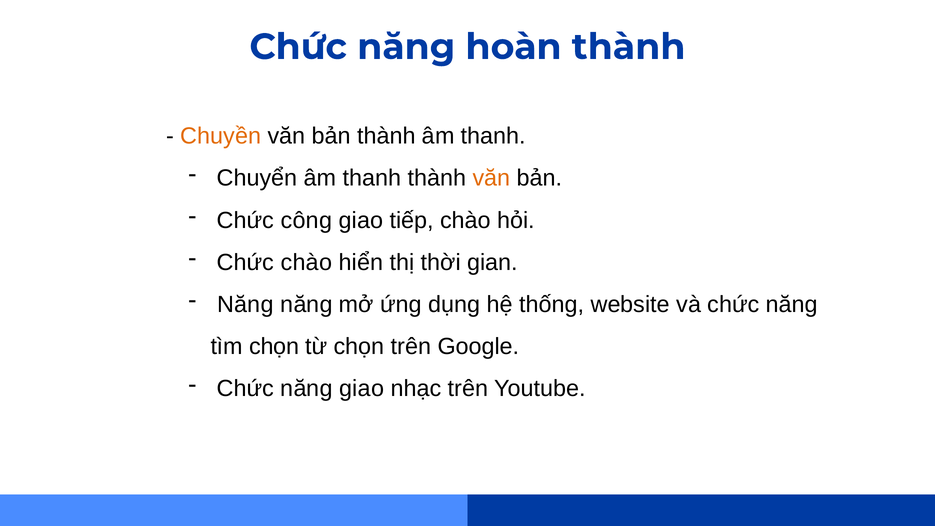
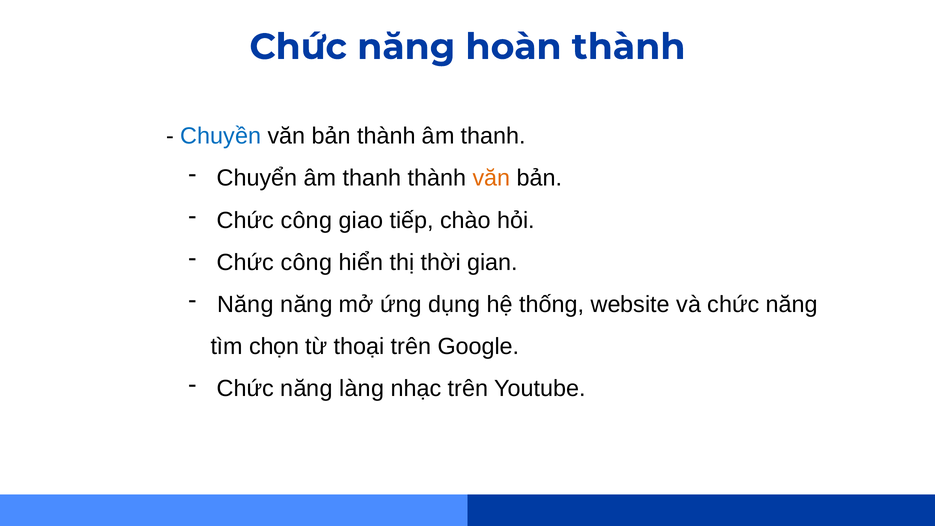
Chuyền colour: orange -> blue (221, 136)
chào: chào -> công (306, 262)
từ chọn: chọn -> thoại (359, 347)
năng giao: giao -> làng (362, 389)
